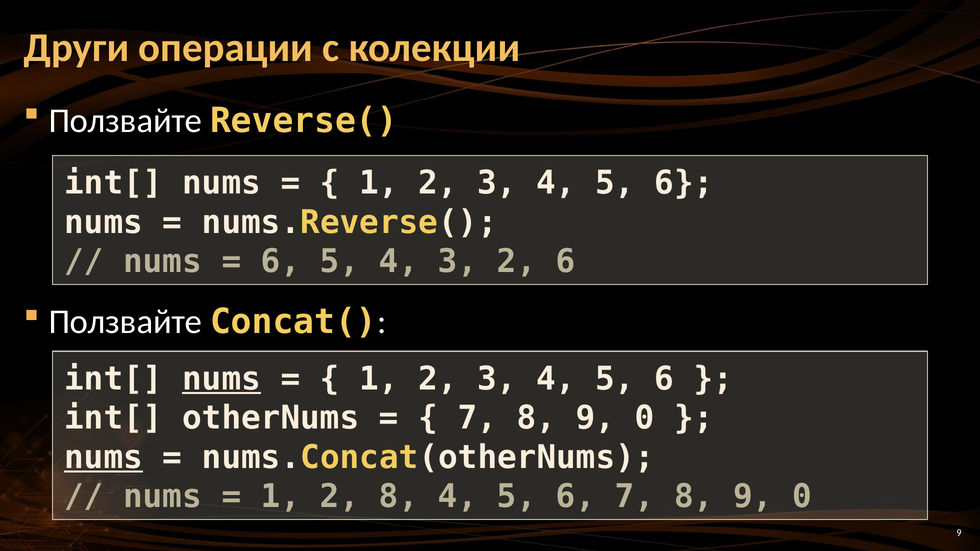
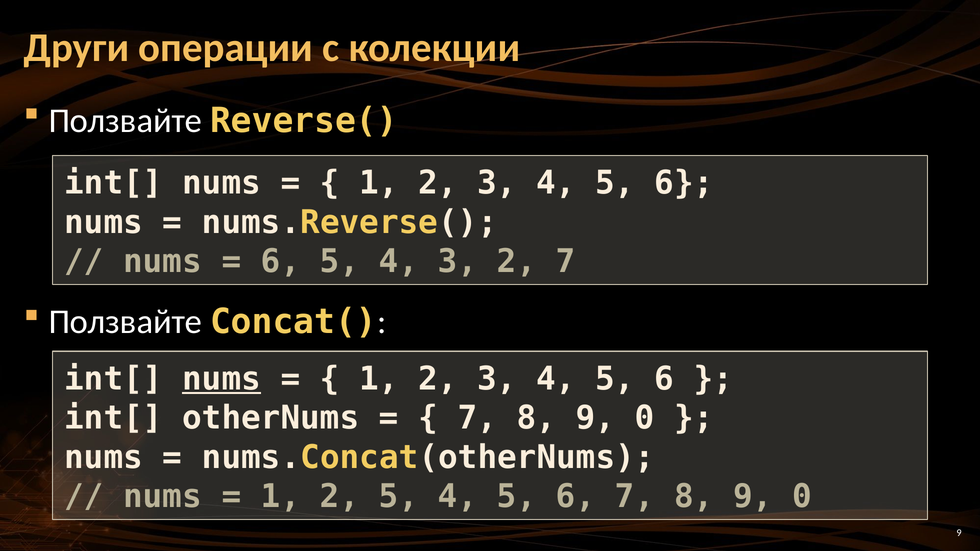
2 6: 6 -> 7 (566, 262)
nums underline: present -> none (104, 458)
2 8: 8 -> 5 (399, 497)
